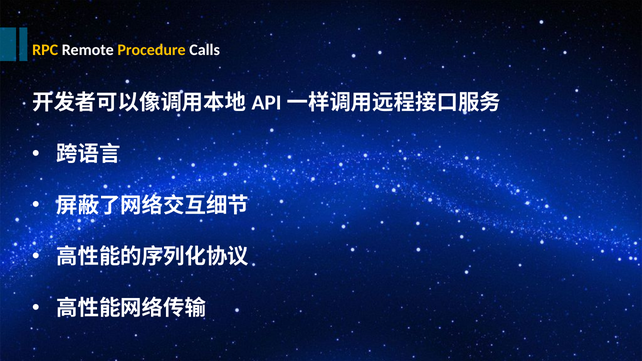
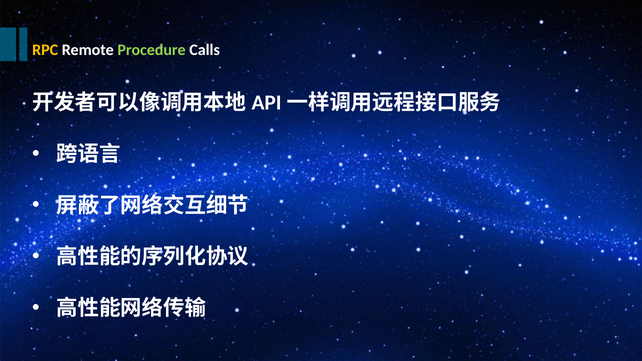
Procedure colour: yellow -> light green (152, 50)
